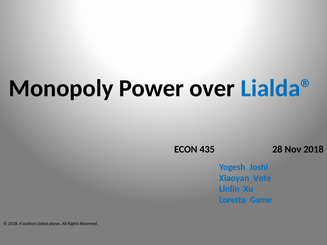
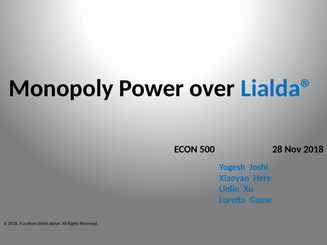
435: 435 -> 500 (207, 149)
Vote: Vote -> Here (262, 178)
